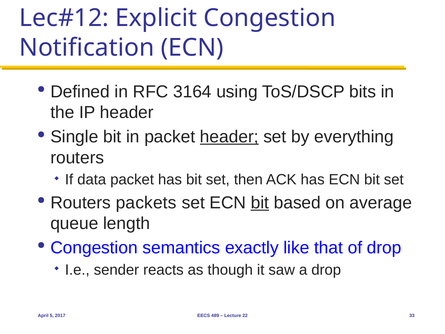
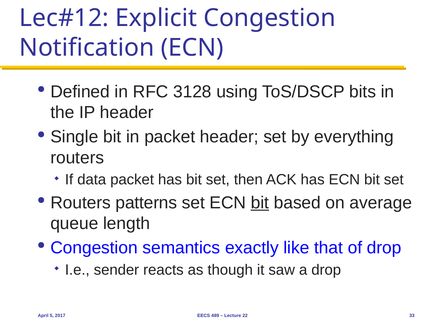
3164: 3164 -> 3128 (192, 92)
header underline: present -> none (229, 137)
packets: packets -> patterns (146, 203)
